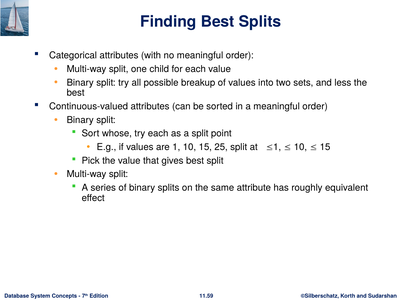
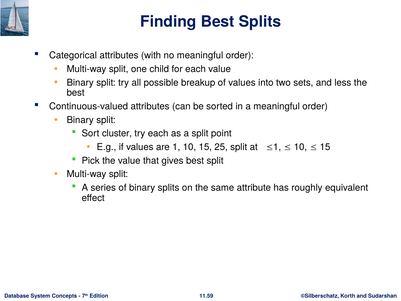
whose: whose -> cluster (117, 133)
